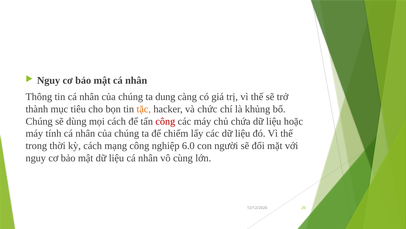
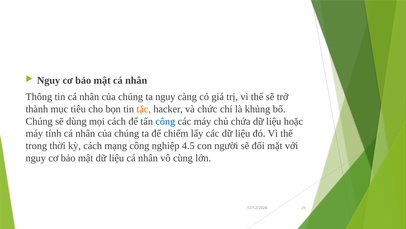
ta dung: dung -> nguy (165, 97)
công colour: red -> blue (165, 121)
6.0: 6.0 -> 4.5 (188, 145)
